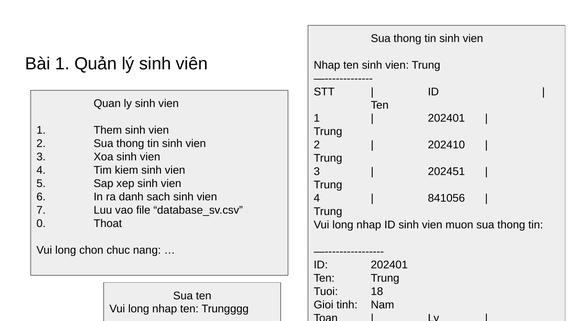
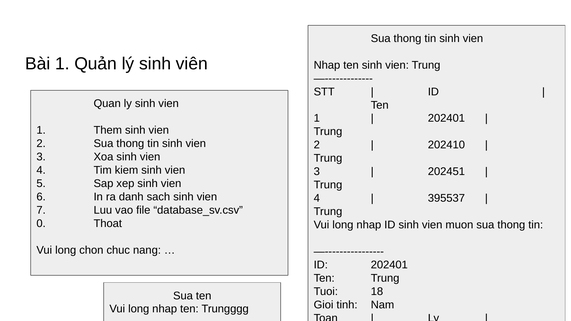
841056: 841056 -> 395537 (446, 198)
